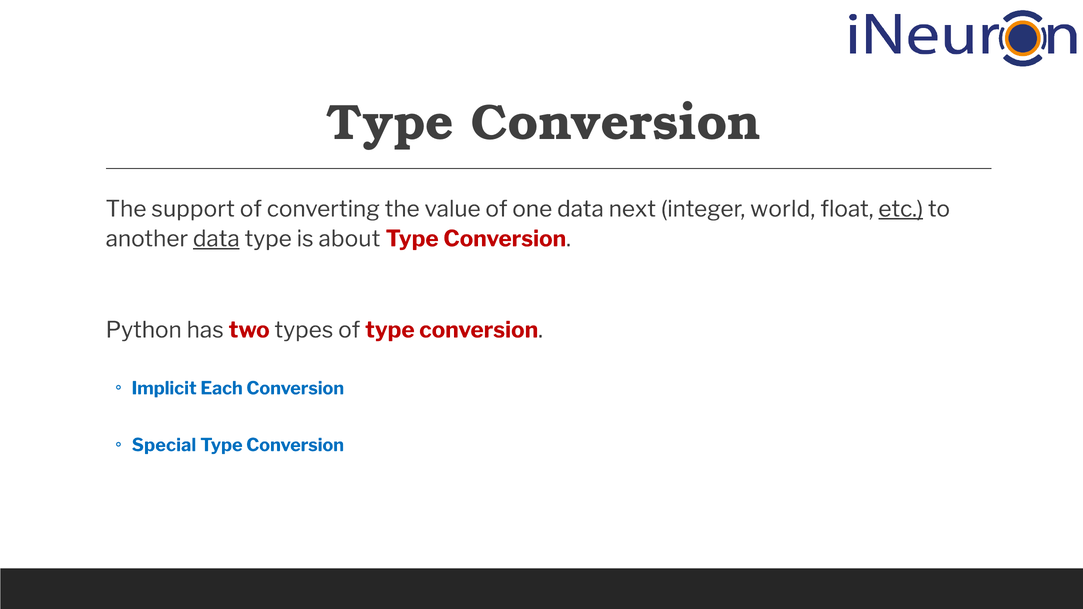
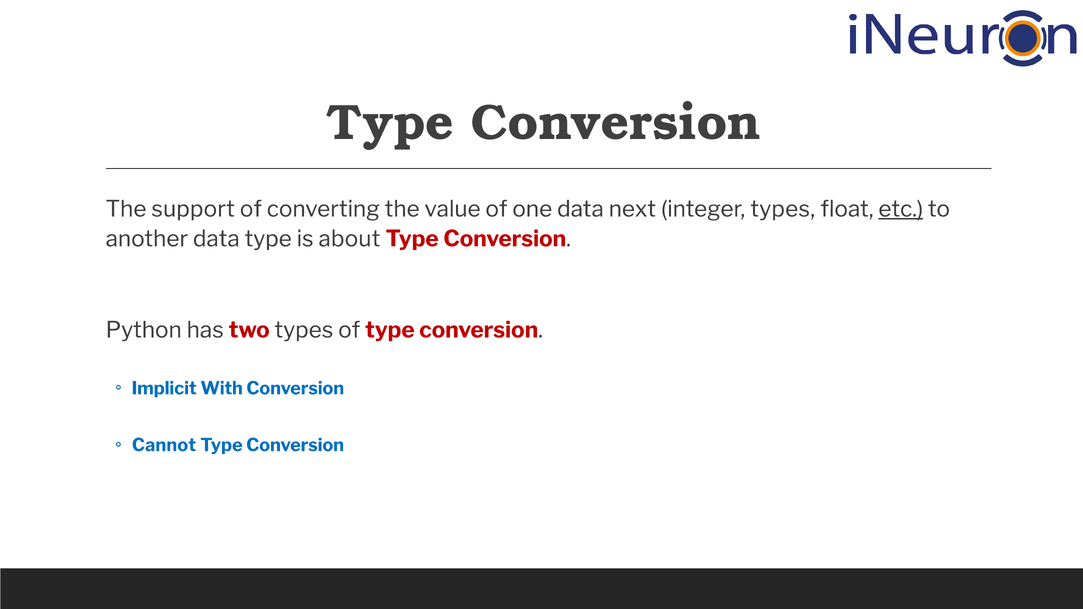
integer world: world -> types (783, 209)
data underline: present -> none (216, 239)
Each: Each -> With (222, 389)
Special: Special -> Cannot (164, 445)
